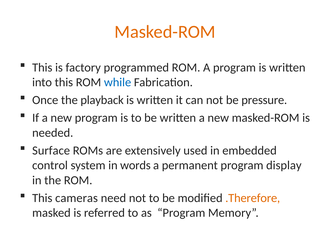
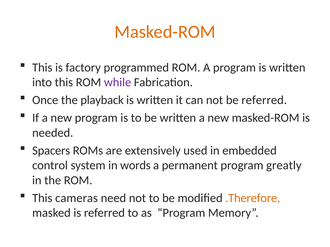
while colour: blue -> purple (118, 83)
be pressure: pressure -> referred (264, 100)
Surface: Surface -> Spacers (51, 151)
display: display -> greatly (284, 166)
